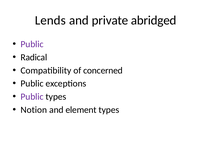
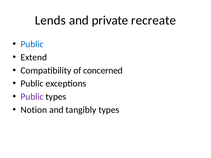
abridged: abridged -> recreate (154, 20)
Public colour: purple -> blue (32, 44)
Radical: Radical -> Extend (34, 57)
element: element -> tangibly (81, 110)
